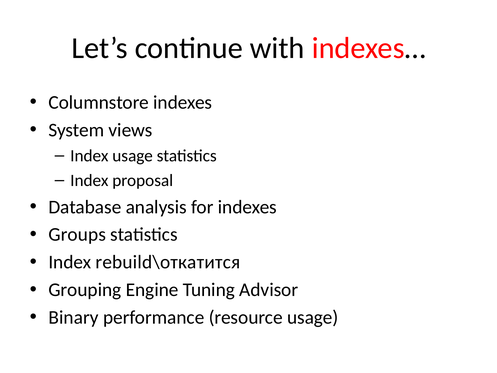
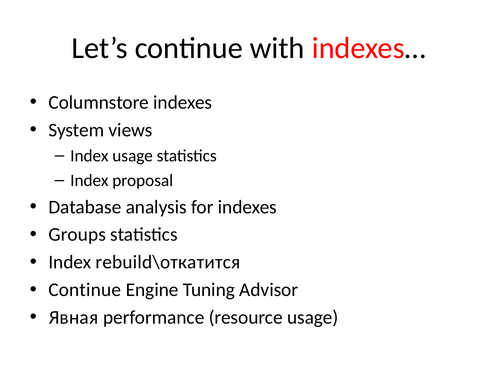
Grouping: Grouping -> Continue (85, 290)
Binary: Binary -> Явная (73, 317)
